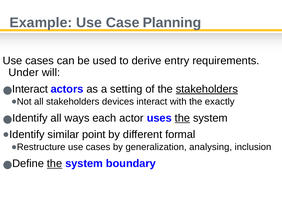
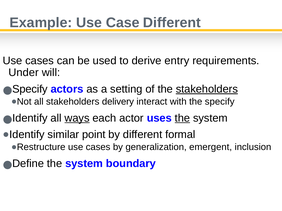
Case Planning: Planning -> Different (172, 23)
Interact: Interact -> Specify (30, 89)
devices: devices -> delivery (118, 102)
the exactly: exactly -> specify (220, 102)
ways underline: none -> present (77, 118)
analysing: analysing -> emergent (211, 147)
the underline: present -> none (55, 164)
